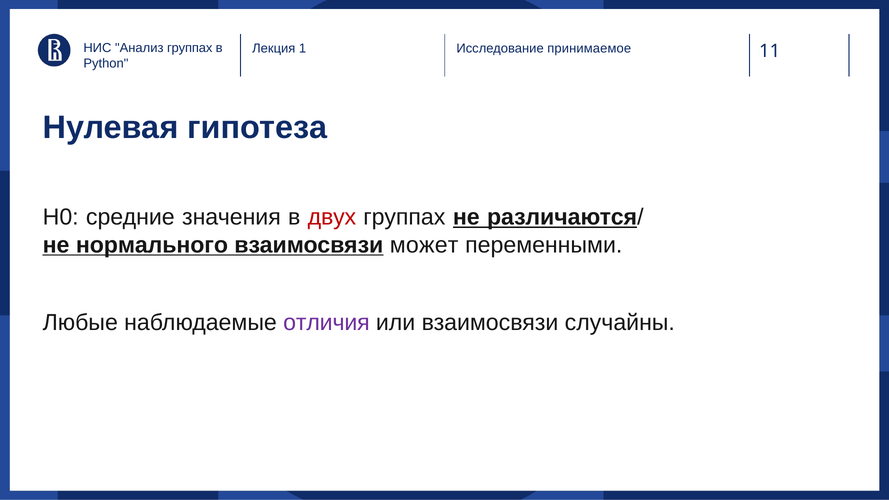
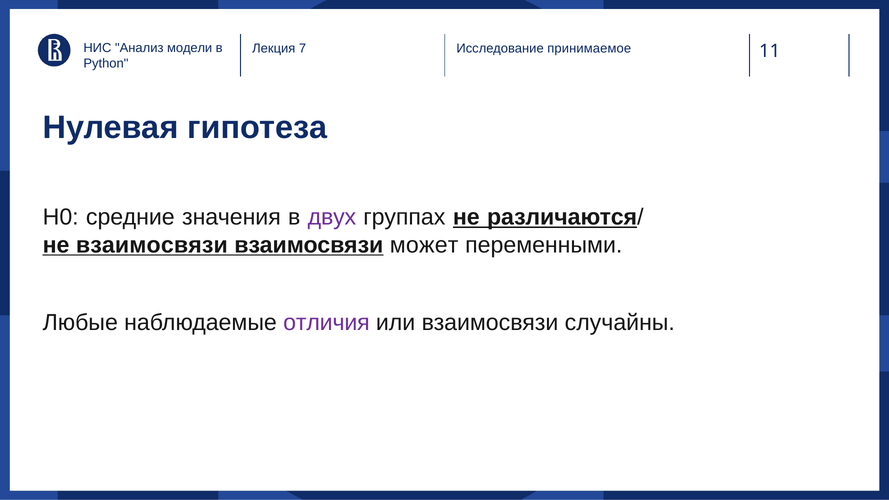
Анализ группах: группах -> модели (190, 48)
1: 1 -> 7 (303, 49)
двух colour: red -> purple (332, 217)
не нормального: нормального -> взаимосвязи (152, 245)
